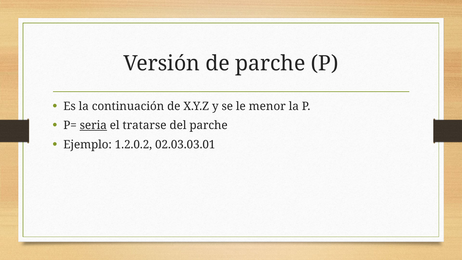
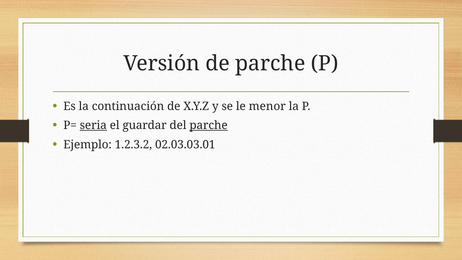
tratarse: tratarse -> guardar (145, 125)
parche underline: none -> present (209, 125)
1.2.0.2: 1.2.0.2 -> 1.2.3.2 (133, 144)
